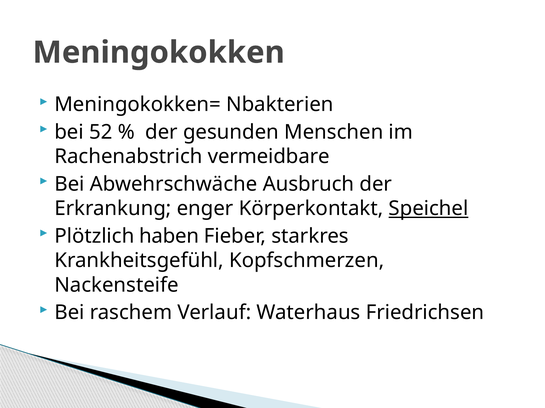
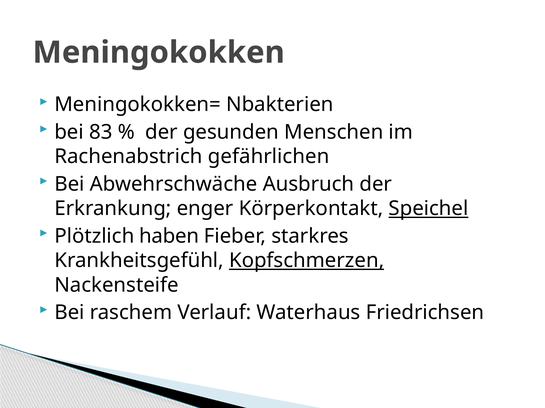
52: 52 -> 83 (101, 132)
vermeidbare: vermeidbare -> gefährlichen (269, 157)
Kopfschmerzen underline: none -> present (307, 261)
